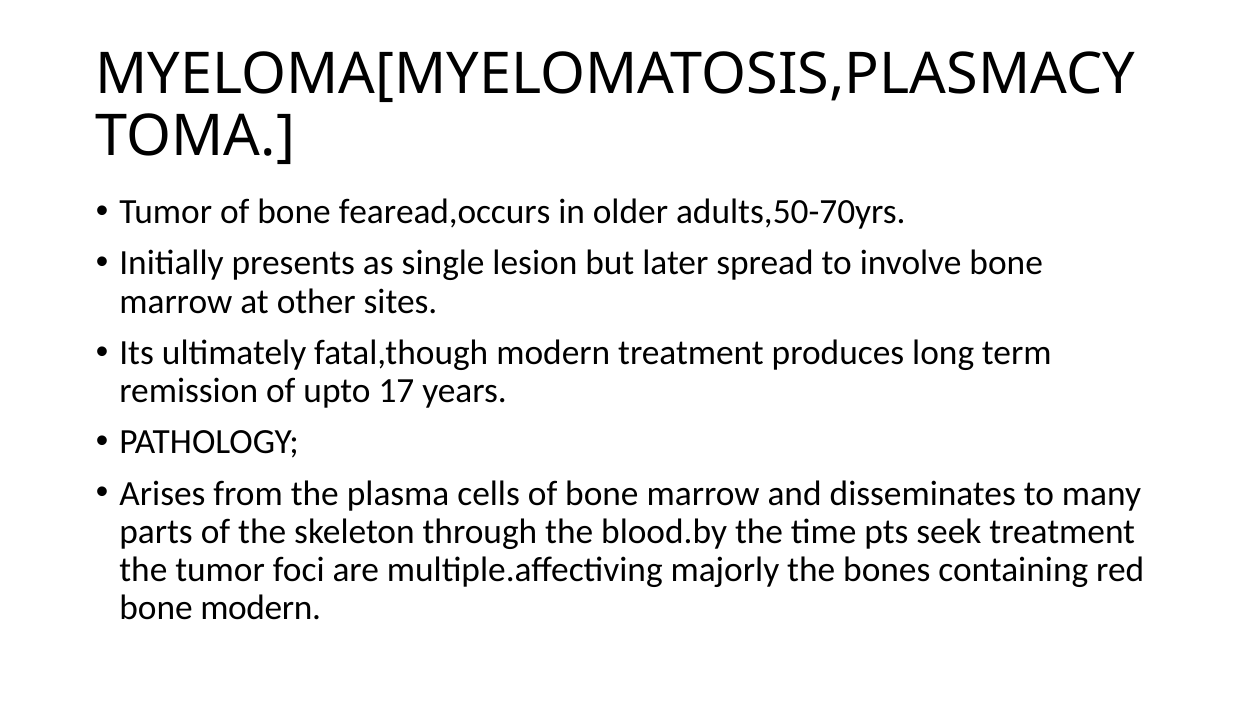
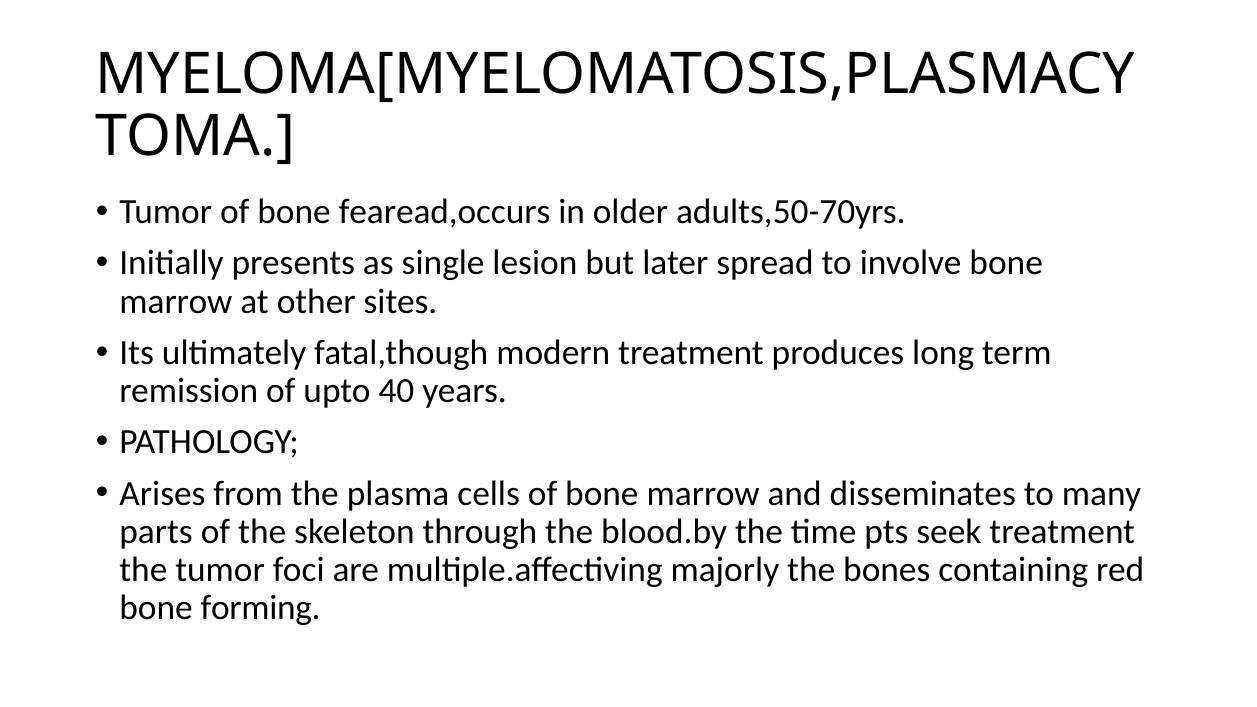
17: 17 -> 40 (396, 391)
bone modern: modern -> forming (261, 608)
